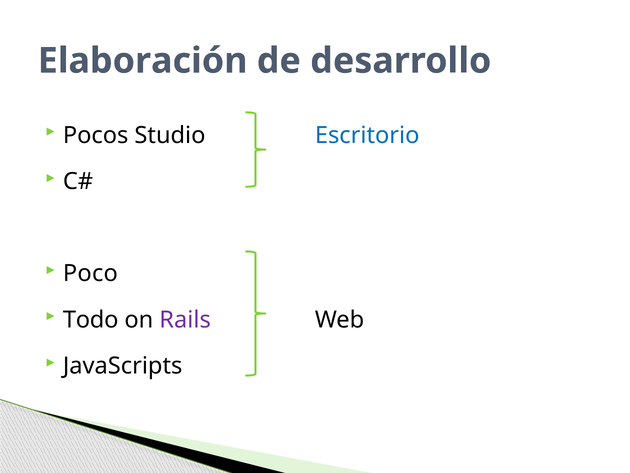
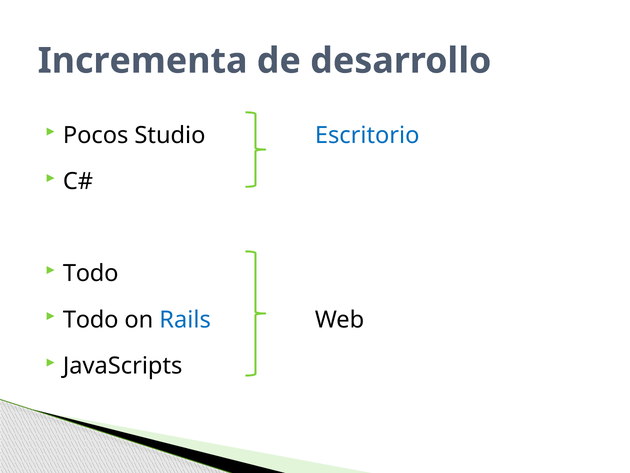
Elaboración: Elaboración -> Incrementa (143, 61)
Poco: Poco -> Todo (91, 273)
Rails colour: purple -> blue (185, 319)
